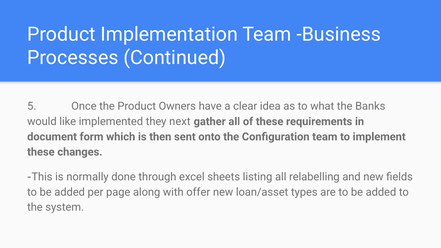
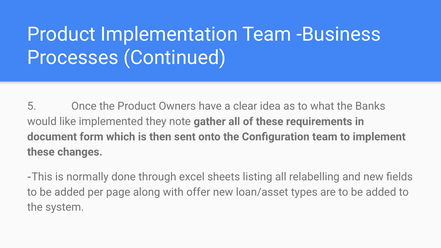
next: next -> note (180, 122)
